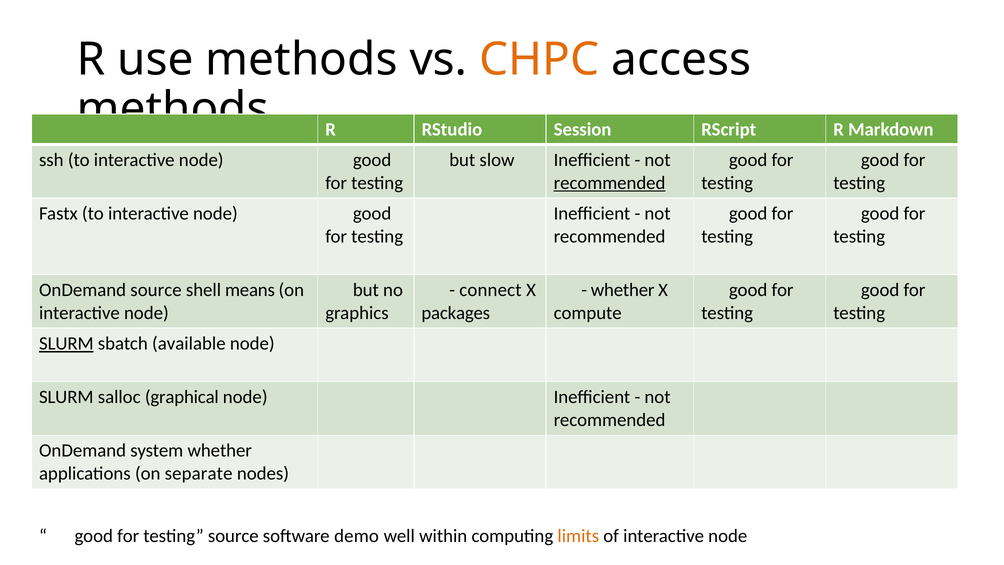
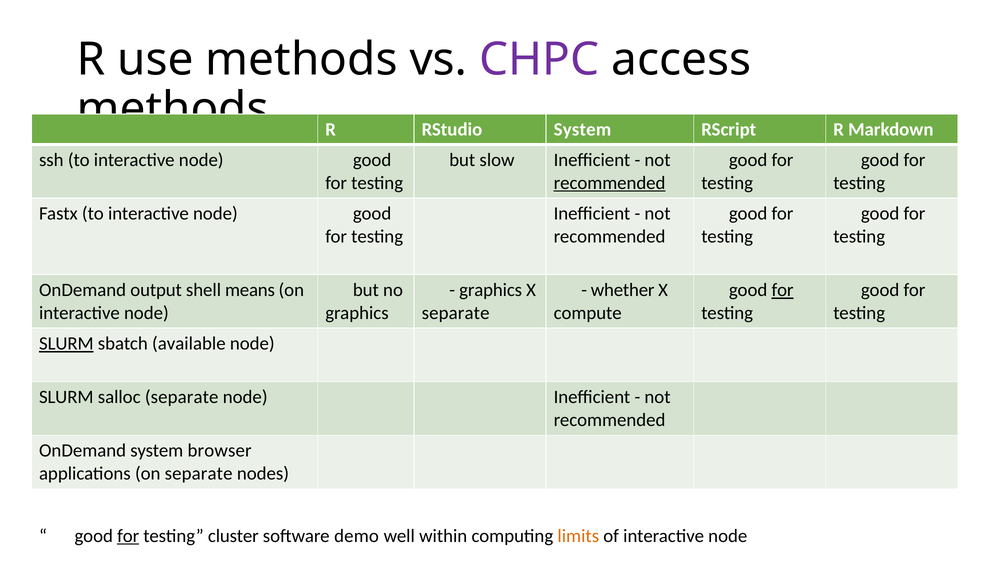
CHPC colour: orange -> purple (539, 59)
RStudio Session: Session -> System (582, 129)
connect: connect -> graphics (491, 290)
for underline: none -> present (783, 290)
OnDemand source: source -> output (156, 290)
packages: packages -> separate (456, 313)
salloc graphical: graphical -> separate (182, 397)
system whether: whether -> browser (220, 451)
for underline: none -> present (128, 536)
testing source: source -> cluster (233, 536)
